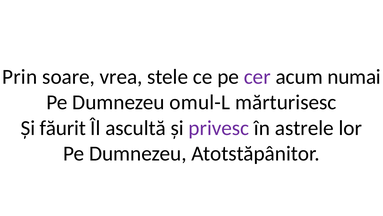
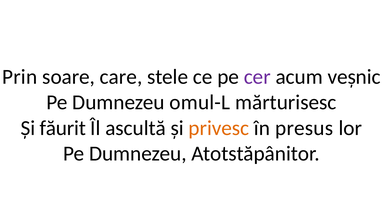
vrea: vrea -> care (121, 77)
numai: numai -> veșnic (354, 77)
privesc colour: purple -> orange (219, 128)
astrele: astrele -> presus (304, 128)
